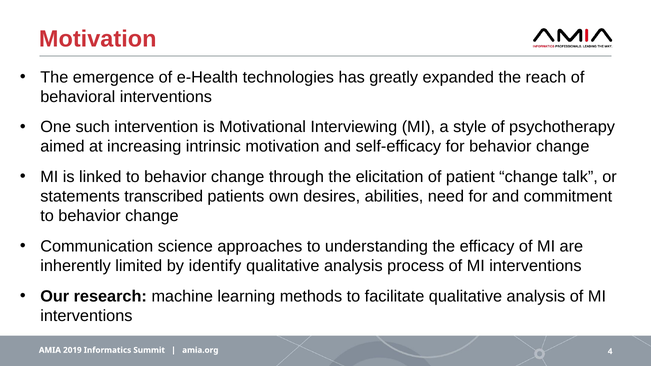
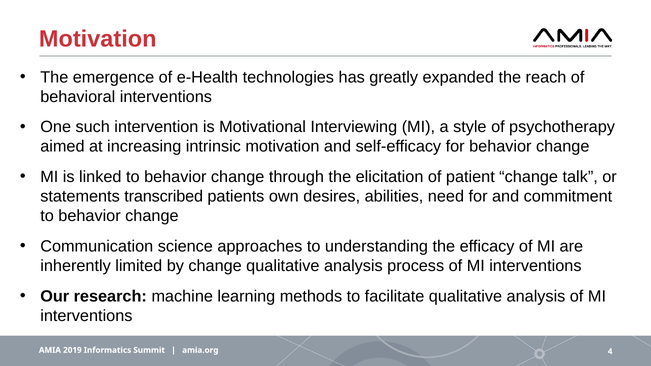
by identify: identify -> change (215, 266)
